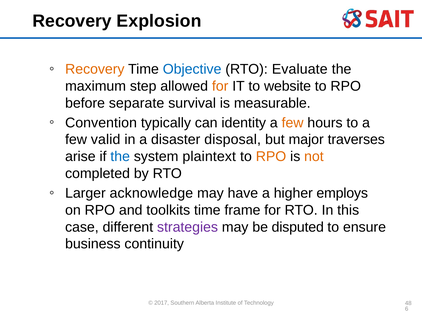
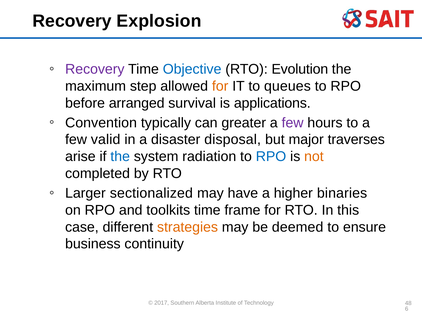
Recovery colour: orange -> purple (95, 69)
Evaluate: Evaluate -> Evolution (300, 69)
website: website -> queues (287, 86)
separate: separate -> arranged (137, 103)
measurable: measurable -> applications (272, 103)
identity: identity -> greater (244, 123)
few colour: orange -> purple (293, 123)
plaintext: plaintext -> radiation (209, 156)
RPO colour: orange -> blue (271, 156)
acknowledge: acknowledge -> sectionalized (151, 193)
employs: employs -> binaries (342, 193)
strategies colour: purple -> orange (188, 227)
disputed: disputed -> deemed (298, 227)
